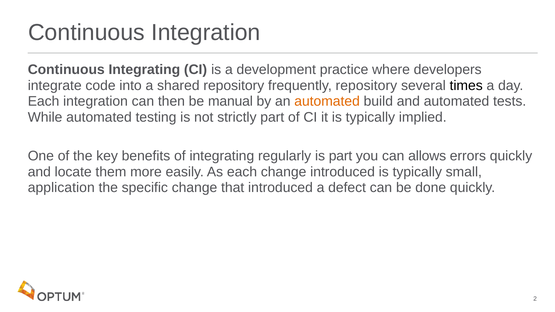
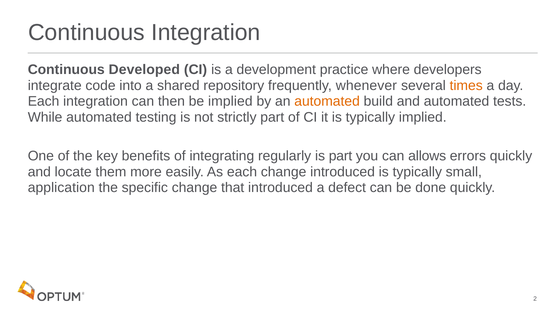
Continuous Integrating: Integrating -> Developed (144, 70)
frequently repository: repository -> whenever (366, 86)
times colour: black -> orange (466, 86)
be manual: manual -> implied (230, 101)
